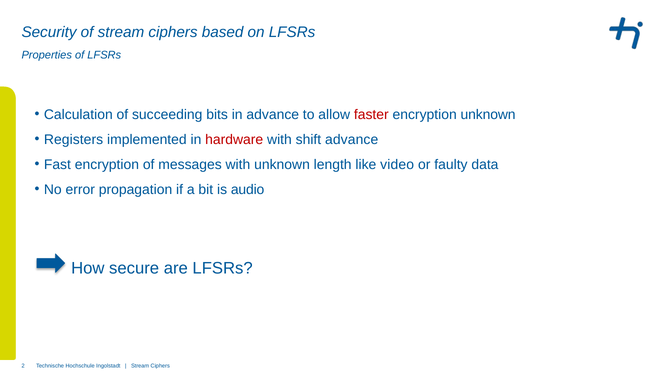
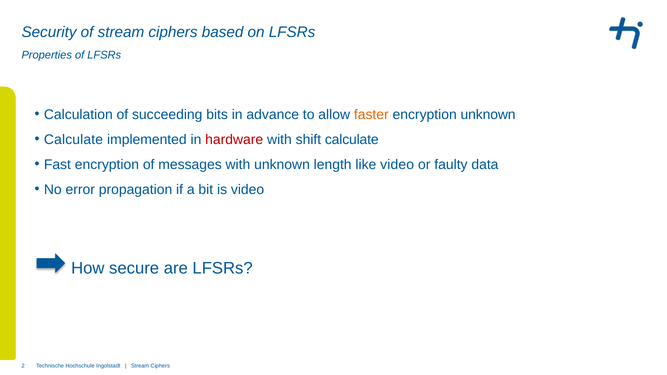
faster colour: red -> orange (371, 115)
Registers: Registers -> Calculate (74, 140)
shift advance: advance -> calculate (352, 140)
is audio: audio -> video (248, 190)
